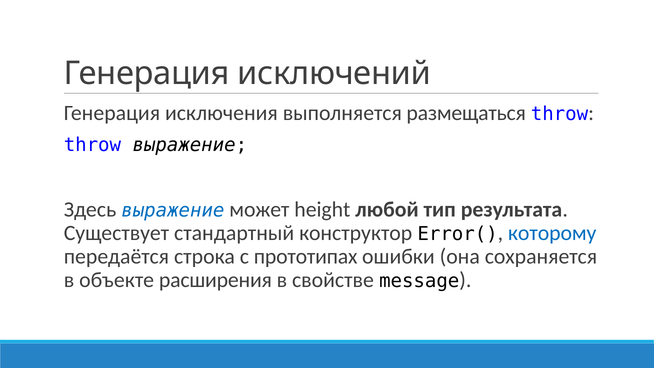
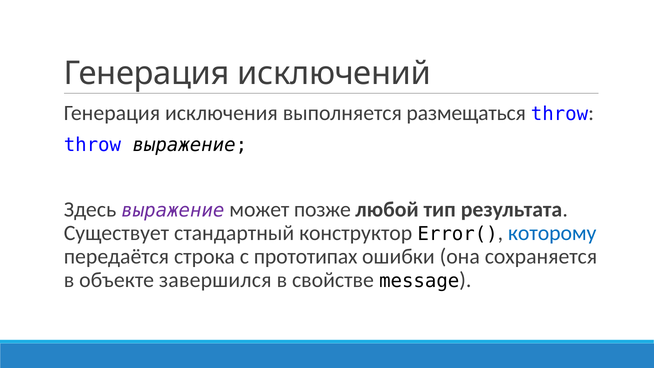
выражение colour: blue -> purple (173, 210)
height: height -> позже (322, 209)
расширения: расширения -> завершился (215, 280)
